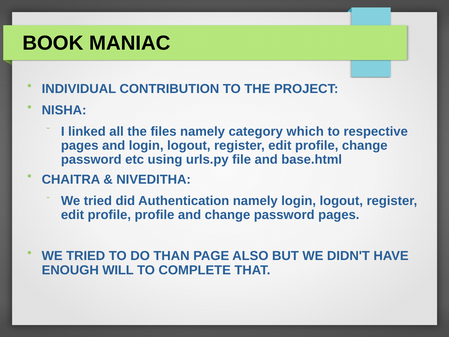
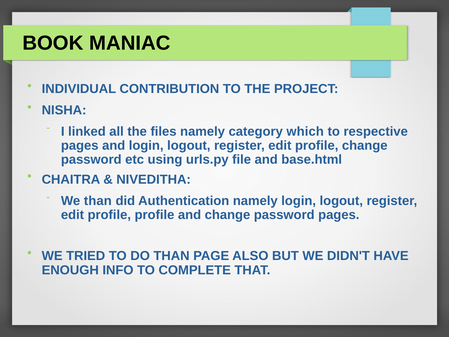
tried: tried -> than (98, 201)
WILL: WILL -> INFO (118, 270)
